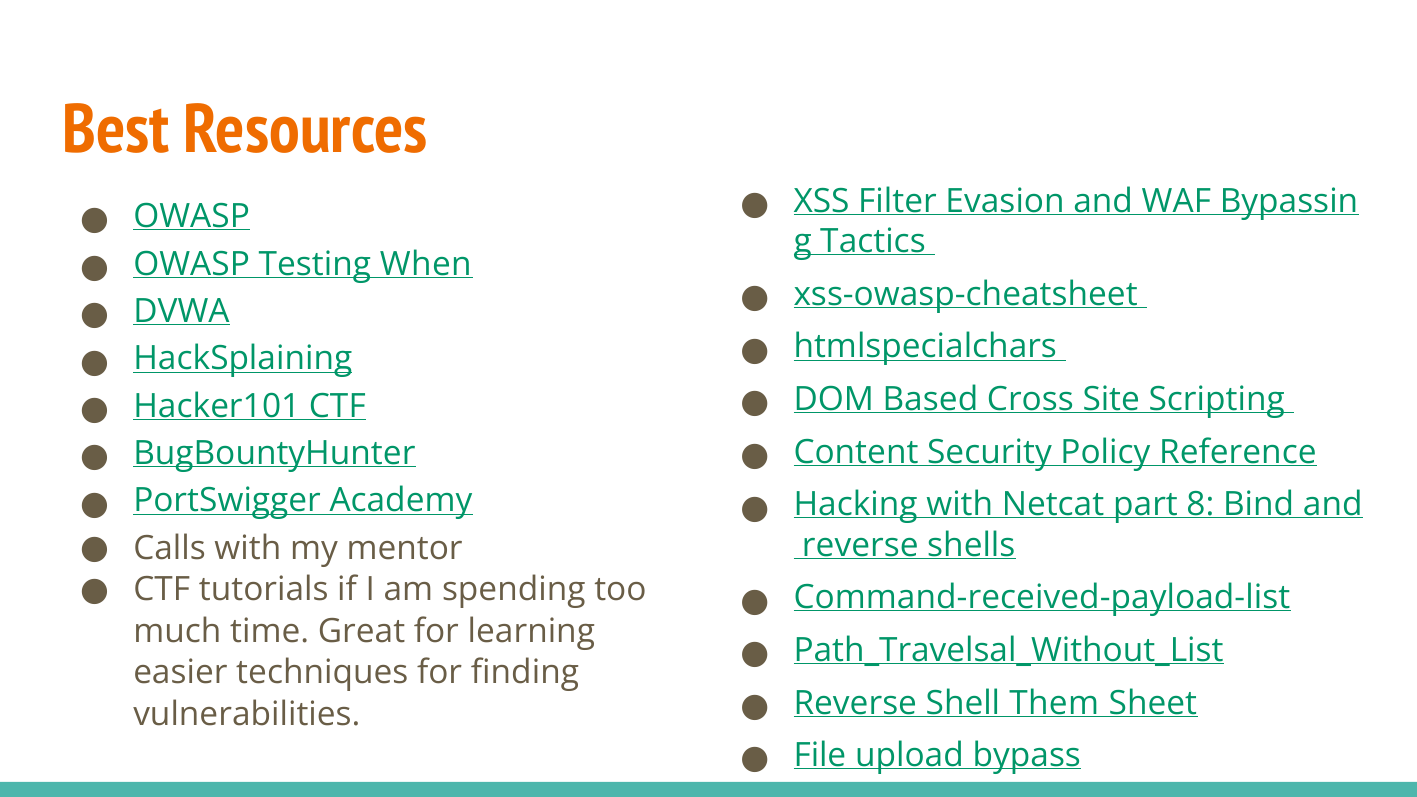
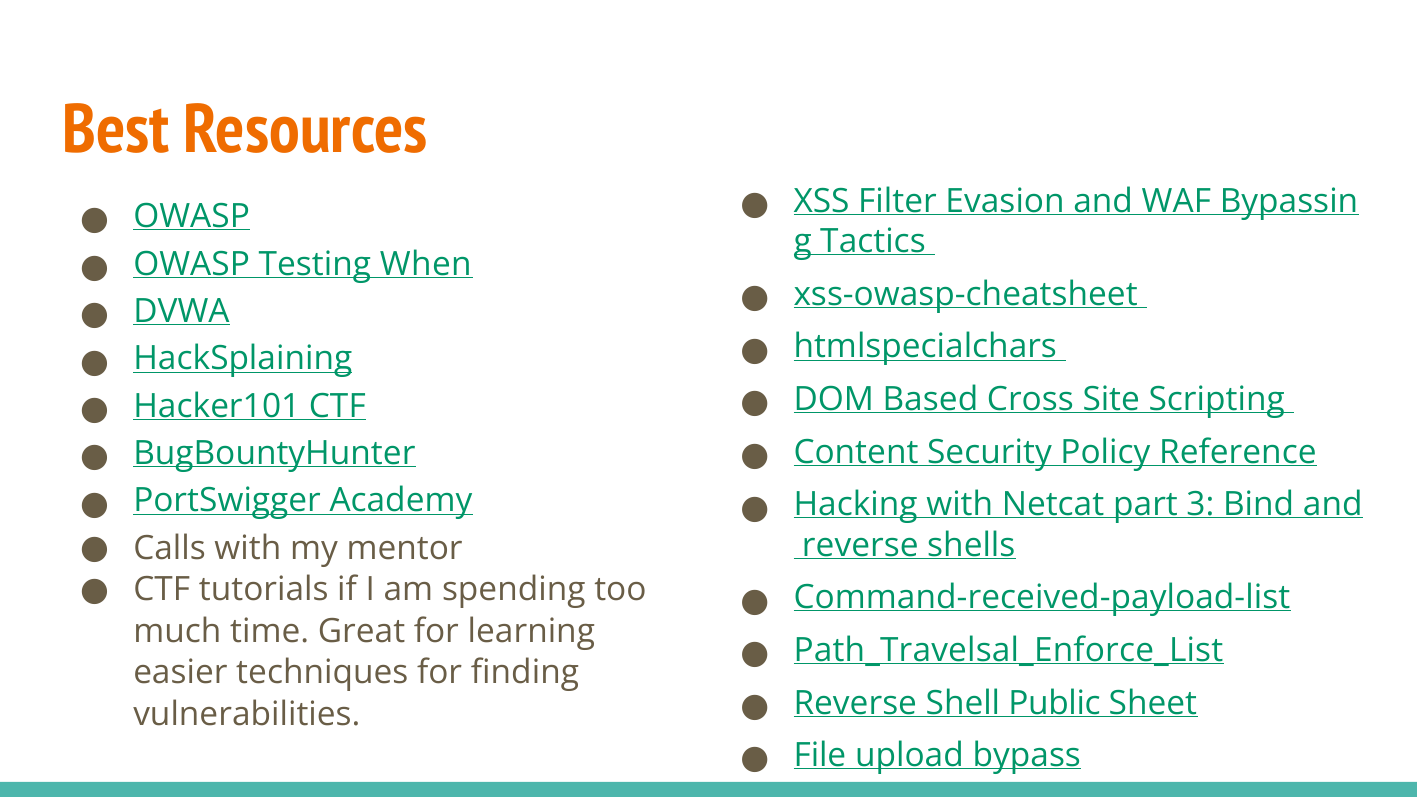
8: 8 -> 3 (1200, 505)
Path_Travelsal_Without_List: Path_Travelsal_Without_List -> Path_Travelsal_Enforce_List (1008, 650)
Them: Them -> Public (1055, 703)
